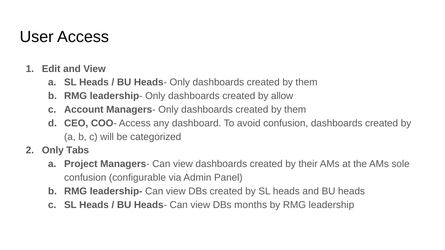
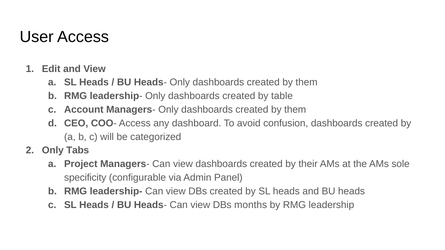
allow: allow -> table (282, 96)
confusion: confusion -> specificity (85, 178)
